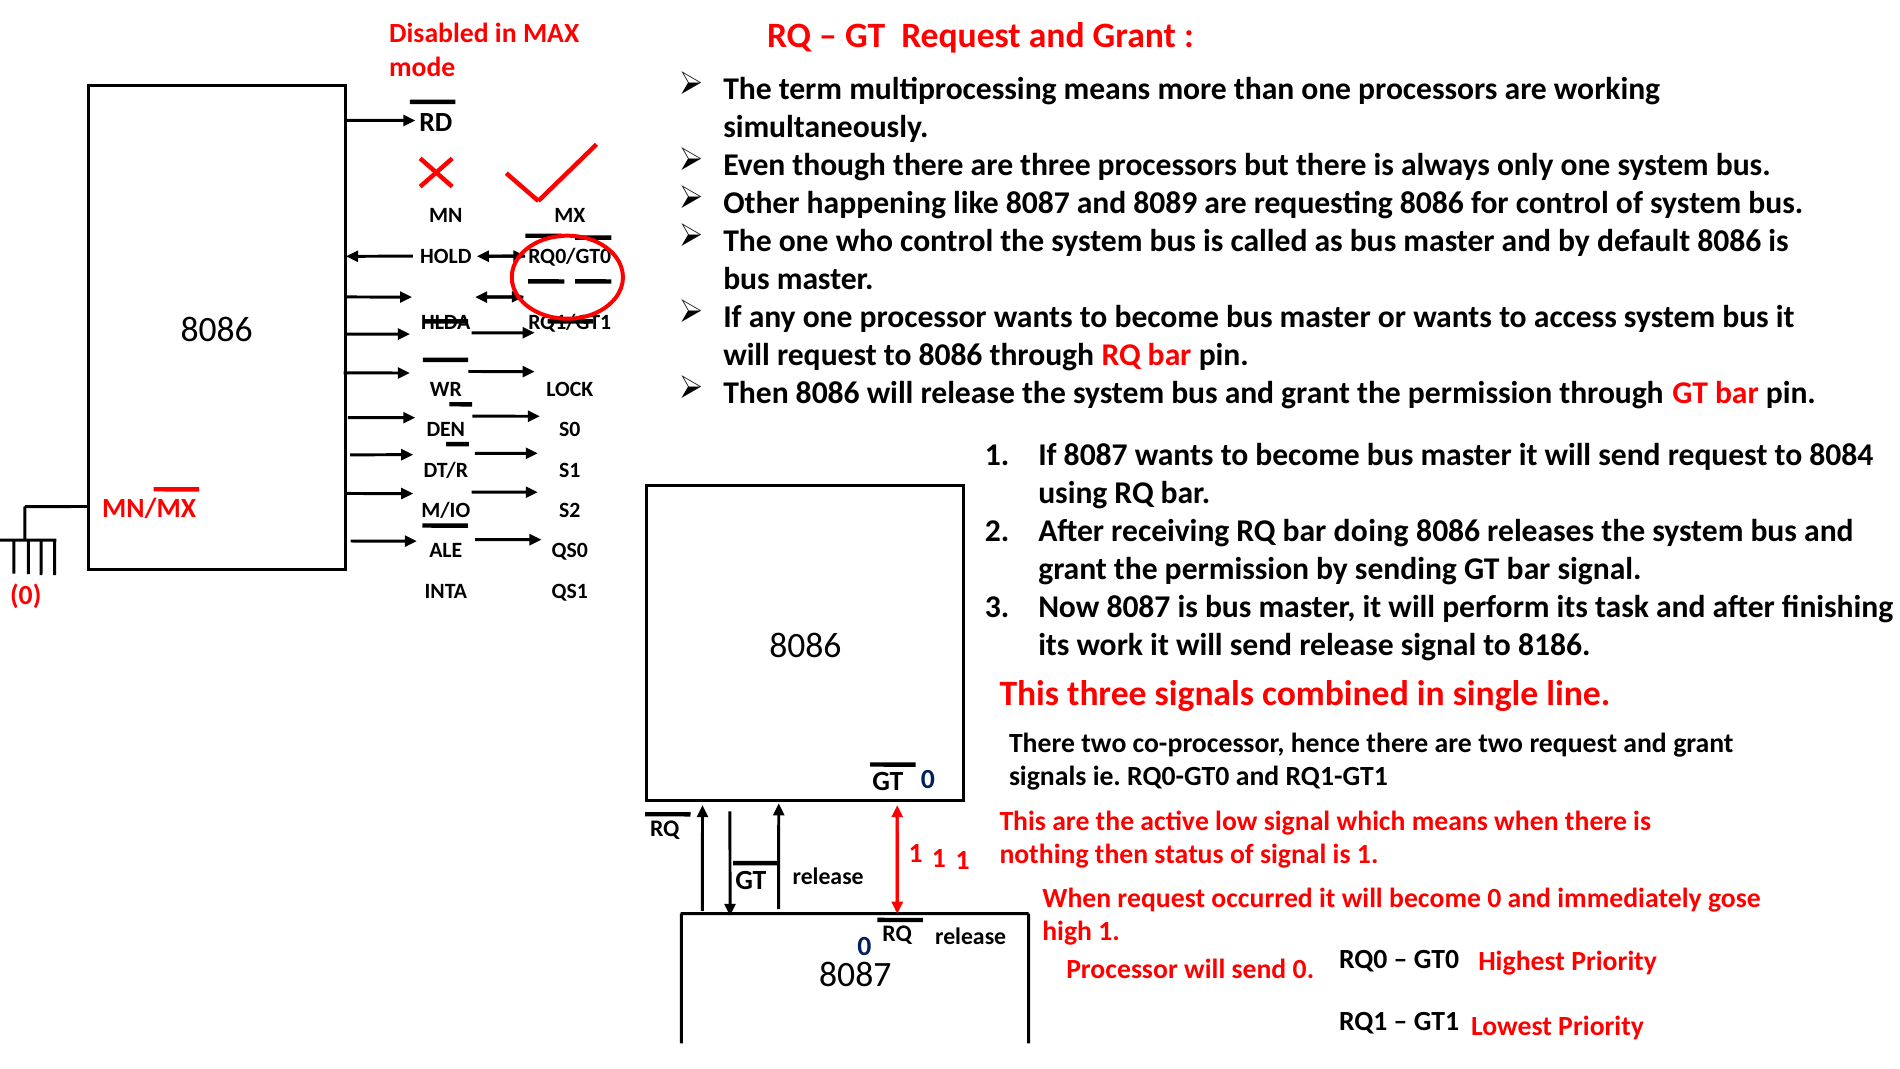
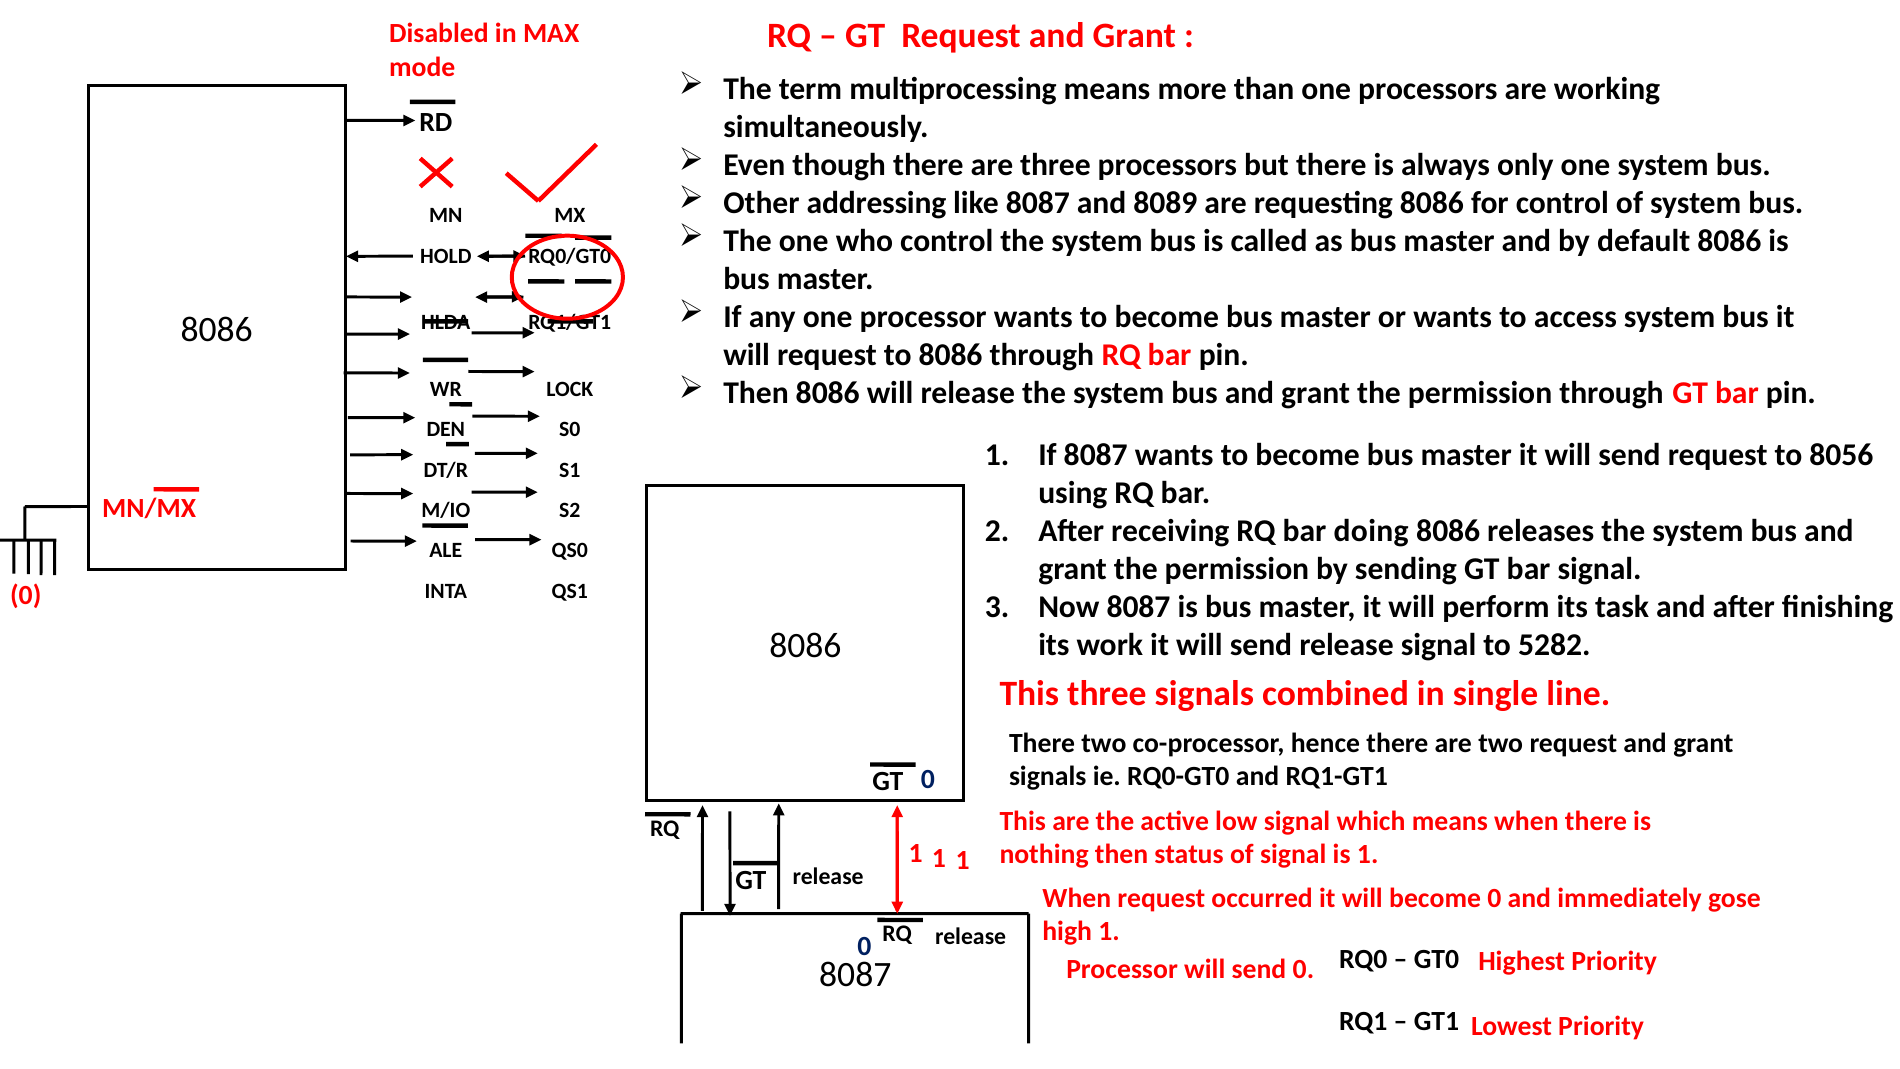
happening: happening -> addressing (876, 203)
8084: 8084 -> 8056 (1841, 455)
8186: 8186 -> 5282 (1554, 645)
